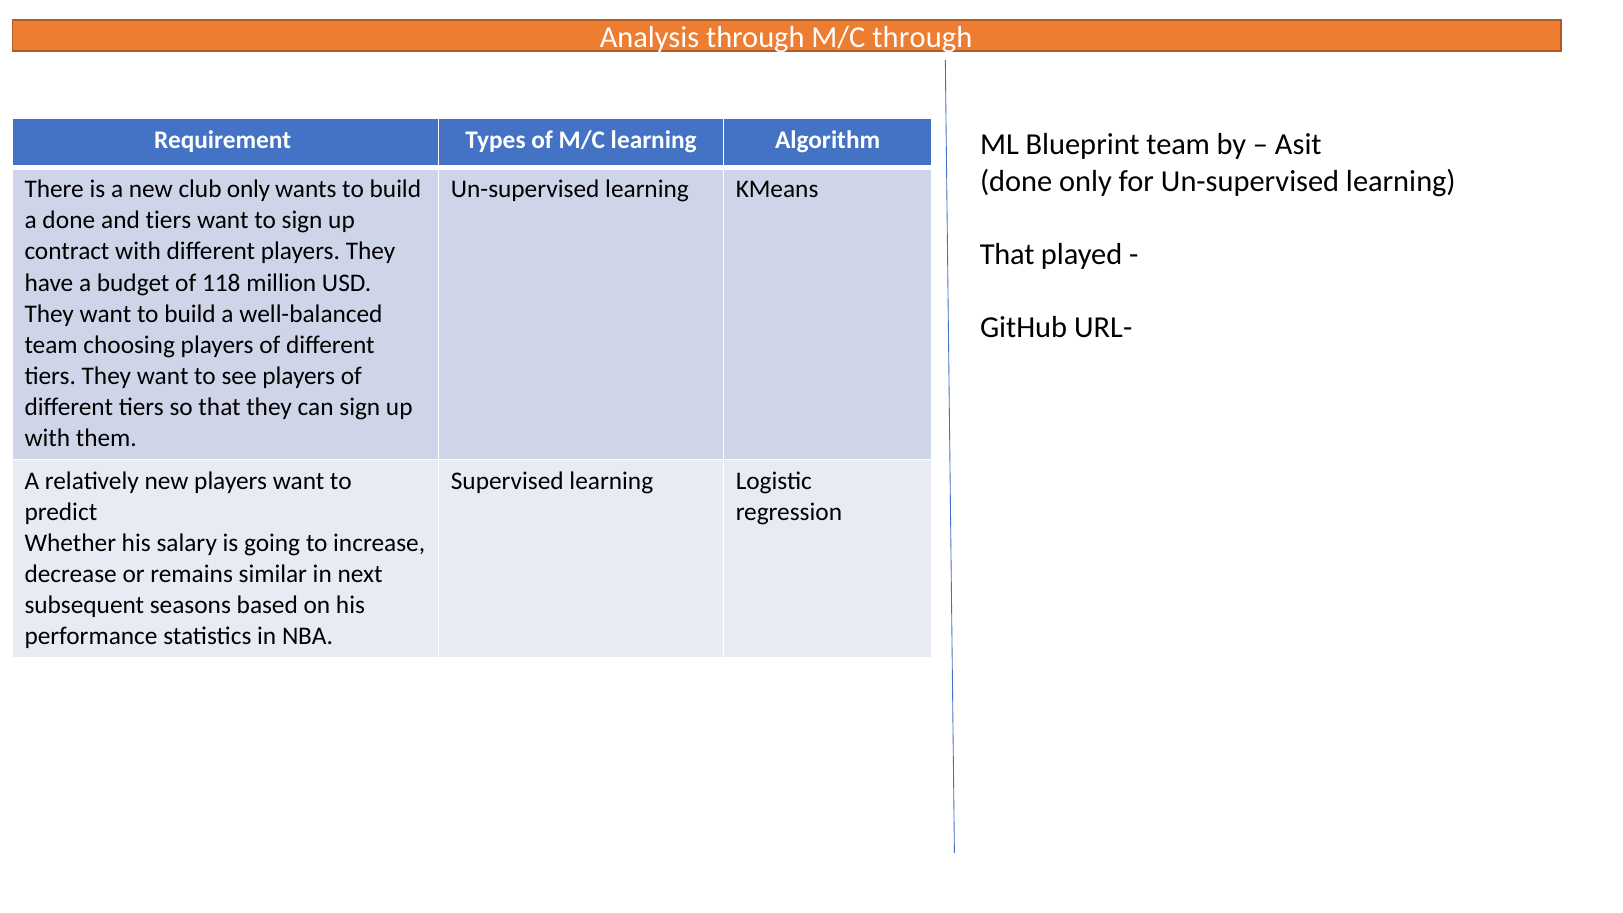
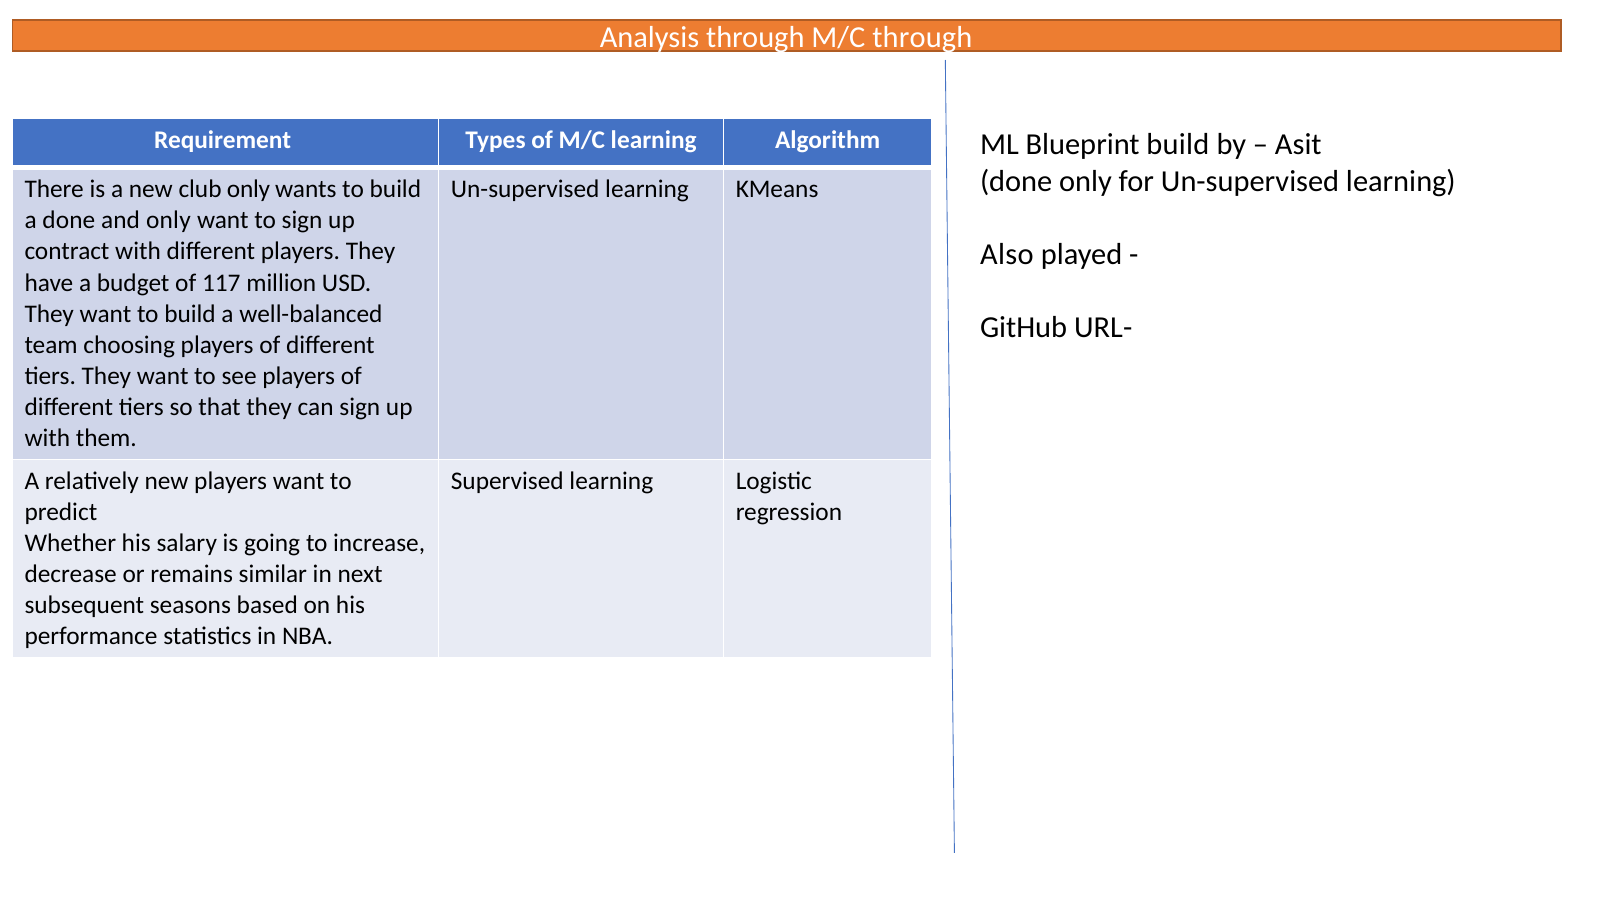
Blueprint team: team -> build (1178, 145)
and tiers: tiers -> only (168, 221)
That: That -> Also (1007, 254)
118: 118 -> 117 (221, 283)
